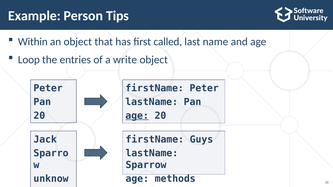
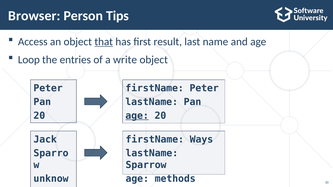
Example: Example -> Browser (34, 16)
Within: Within -> Access (33, 42)
that underline: none -> present (104, 42)
called: called -> result (168, 42)
Guys: Guys -> Ways (201, 140)
